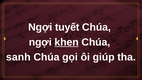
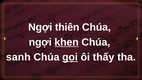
tuyết: tuyết -> thiên (67, 27)
gọi underline: none -> present (70, 57)
giúp: giúp -> thấy (104, 57)
